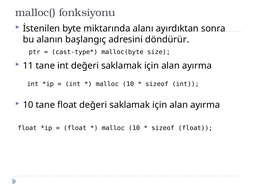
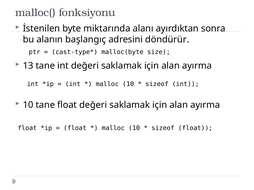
11: 11 -> 13 (28, 66)
